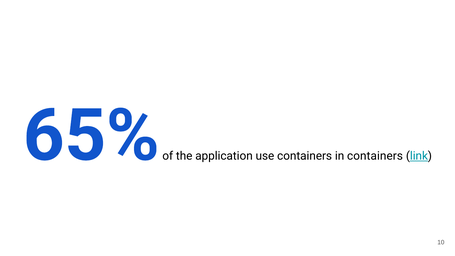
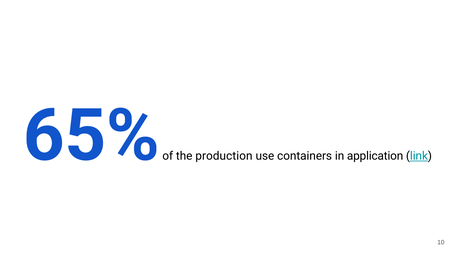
application: application -> production (224, 156)
in containers: containers -> application (375, 156)
